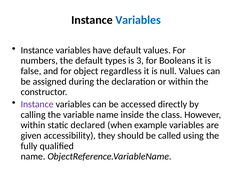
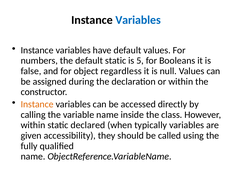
default types: types -> static (116, 61)
3: 3 -> 5 (140, 61)
Instance colour: purple -> orange (37, 104)
example: example -> typically (151, 125)
